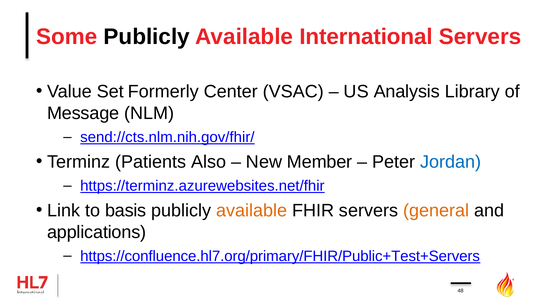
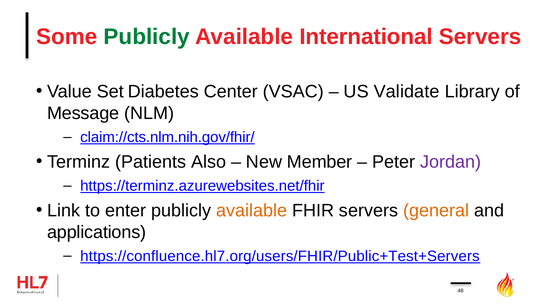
Publicly colour: black -> green (147, 37)
Formerly: Formerly -> Diabetes (163, 91)
Analysis: Analysis -> Validate (407, 91)
send://cts.nlm.nih.gov/fhir/: send://cts.nlm.nih.gov/fhir/ -> claim://cts.nlm.nih.gov/fhir/ (167, 137)
Jordan colour: blue -> purple (451, 162)
basis: basis -> enter (126, 210)
https://confluence.hl7.org/primary/FHIR/Public+Test+Servers: https://confluence.hl7.org/primary/FHIR/Public+Test+Servers -> https://confluence.hl7.org/users/FHIR/Public+Test+Servers (280, 256)
